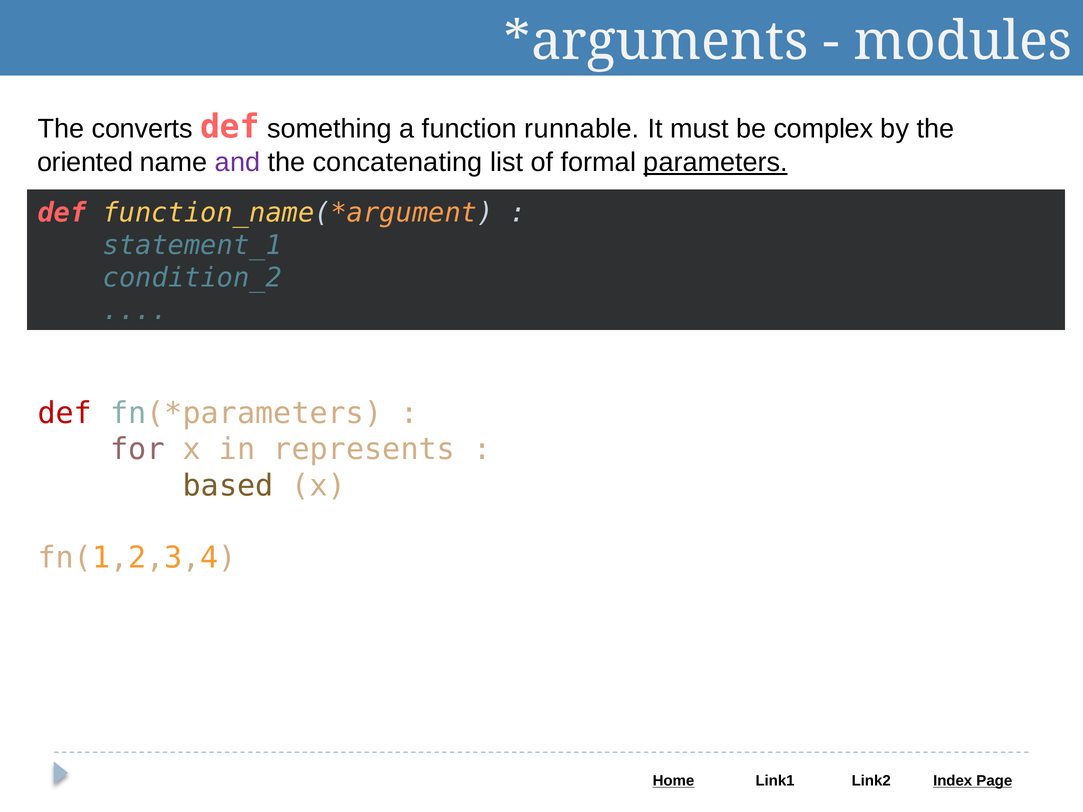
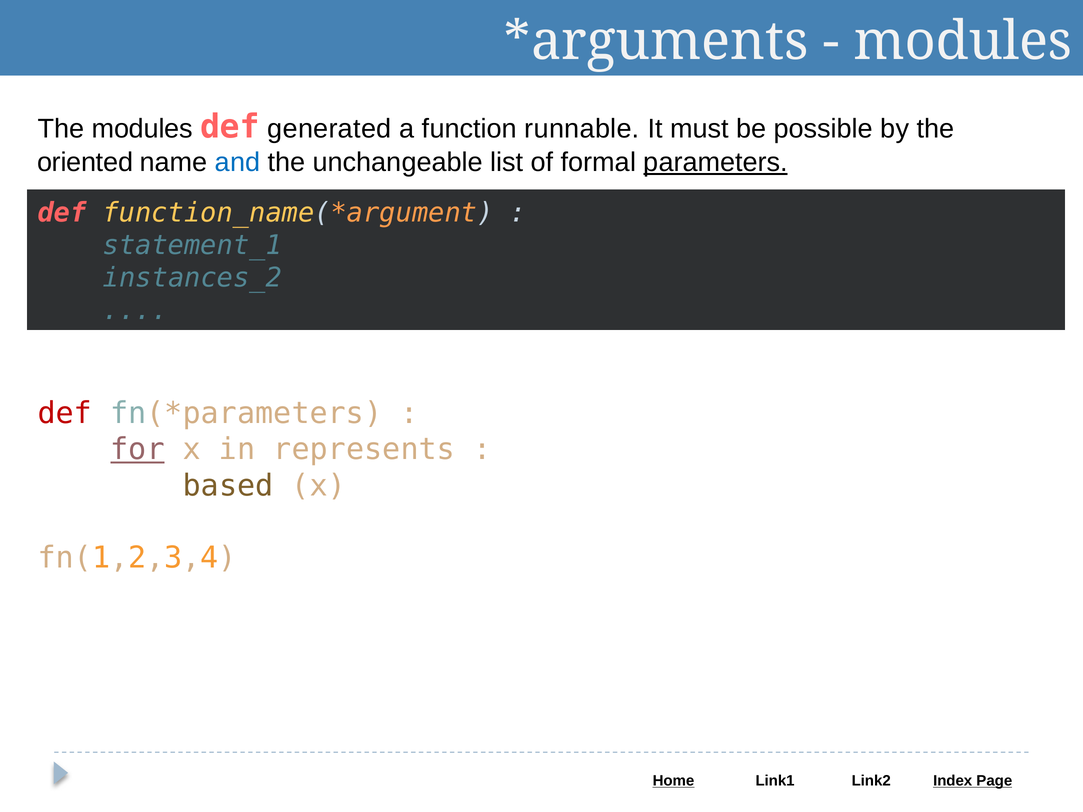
The converts: converts -> modules (142, 129)
something: something -> generated (329, 129)
complex: complex -> possible (823, 129)
and colour: purple -> blue (238, 162)
concatenating: concatenating -> unchangeable (398, 162)
condition_2: condition_2 -> instances_2 (192, 278)
for underline: none -> present (137, 450)
